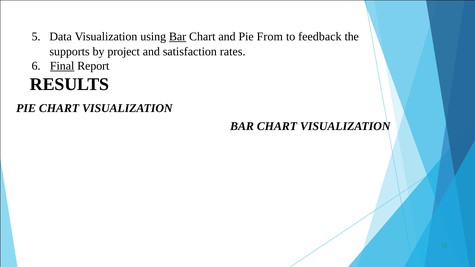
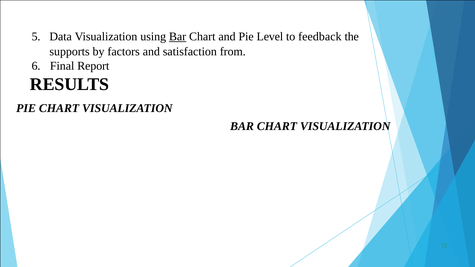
From: From -> Level (270, 37)
project: project -> factors (124, 52)
rates: rates -> from (233, 52)
Final underline: present -> none (62, 66)
